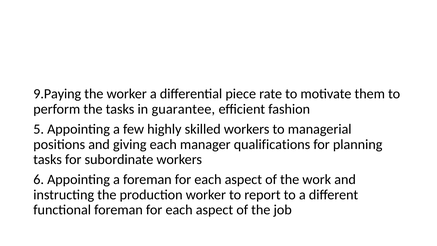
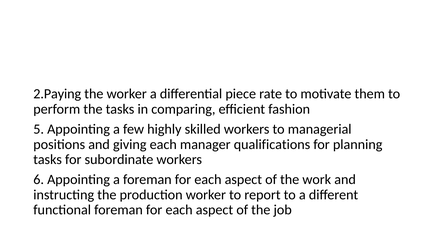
9.Paying: 9.Paying -> 2.Paying (57, 94)
guarantee: guarantee -> comparing (183, 109)
